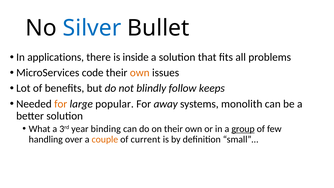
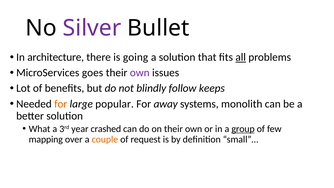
Silver colour: blue -> purple (92, 28)
applications: applications -> architecture (56, 57)
inside: inside -> going (136, 57)
all underline: none -> present (241, 57)
code: code -> goes (93, 73)
own colour: orange -> purple (140, 73)
binding: binding -> crashed (106, 129)
handling: handling -> mapping (46, 139)
current: current -> request (146, 139)
